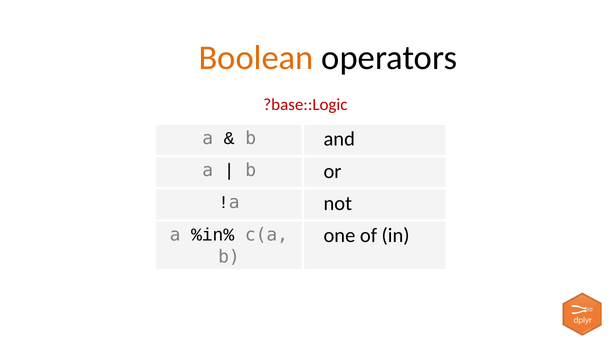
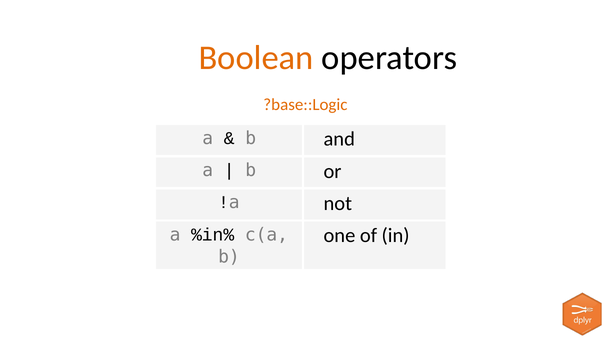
?base::Logic colour: red -> orange (305, 105)
